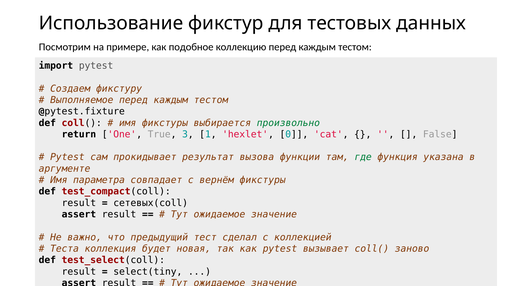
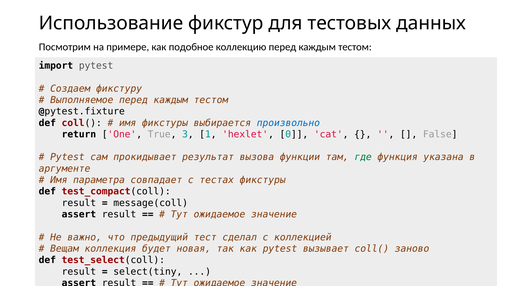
произвольно colour: green -> blue (288, 123)
вернём: вернём -> тестах (217, 180)
сетевых(coll: сетевых(coll -> message(coll (151, 203)
Теста: Теста -> Вещам (65, 249)
